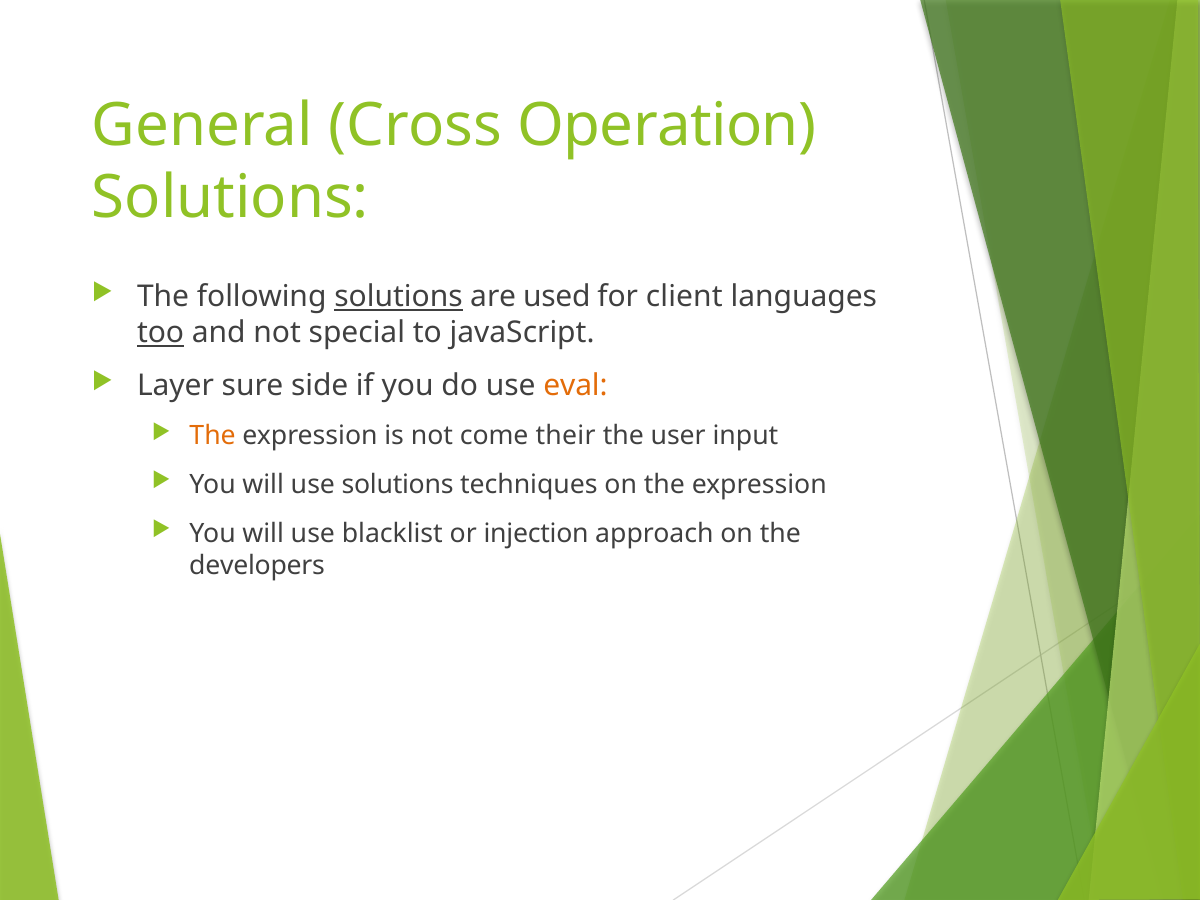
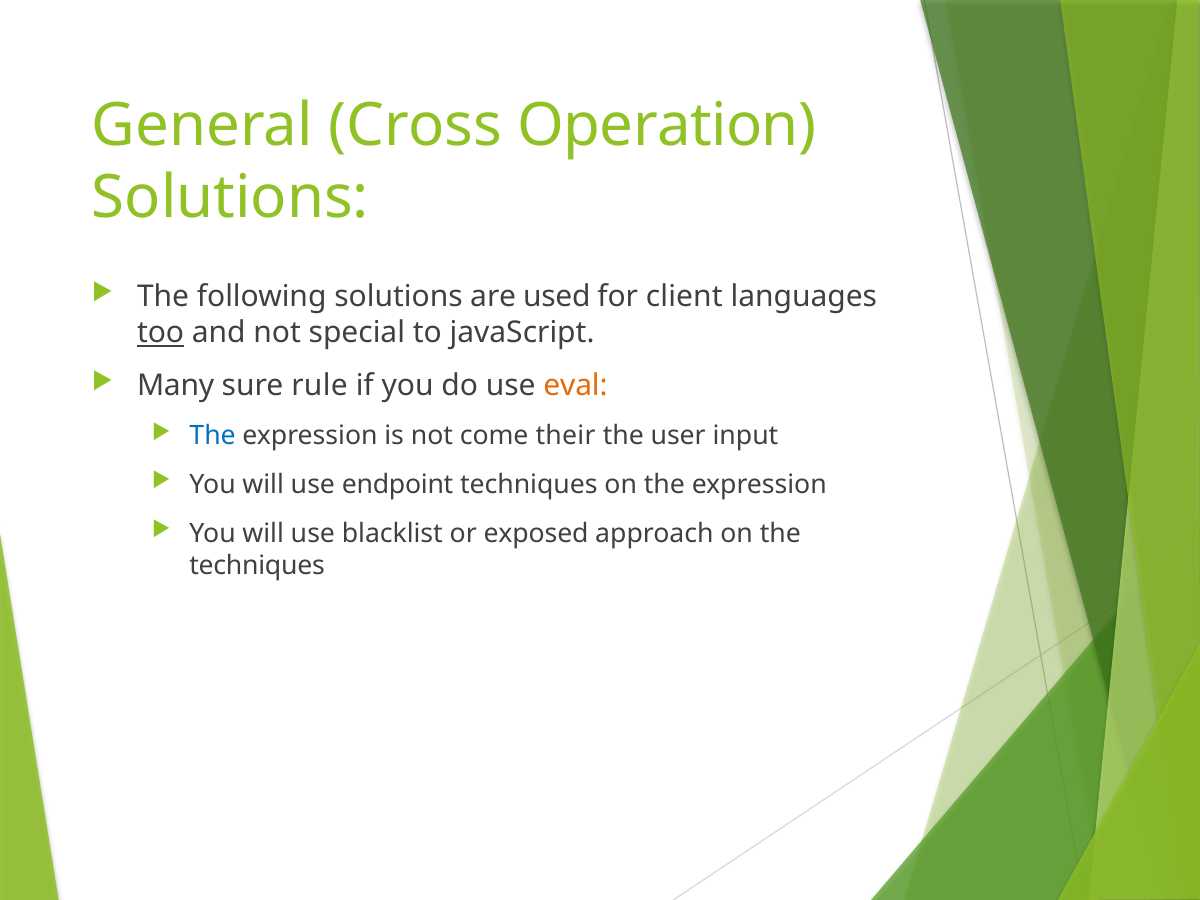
solutions underline: present -> none (398, 297)
Layer: Layer -> Many (176, 385)
side: side -> rule (320, 385)
The colour: orange -> blue (213, 436)
use solutions: solutions -> endpoint (398, 485)
injection: injection -> exposed (536, 533)
developers: developers -> techniques (257, 565)
